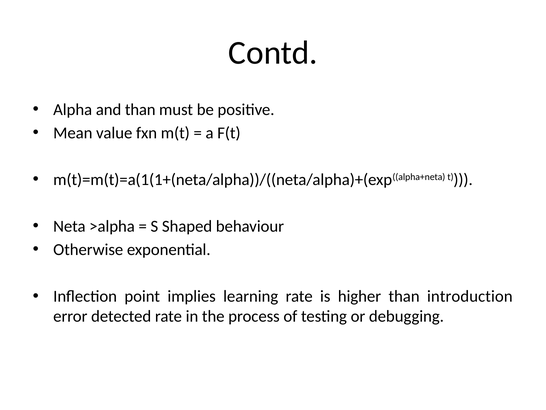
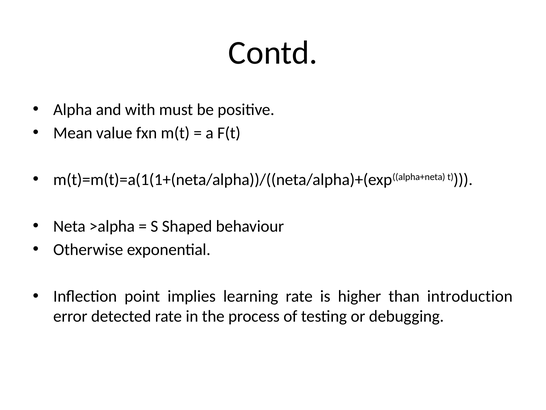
and than: than -> with (140, 109)
